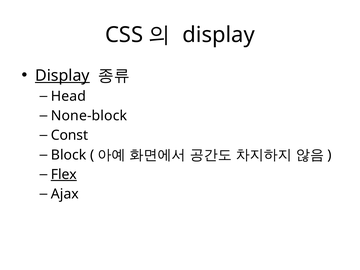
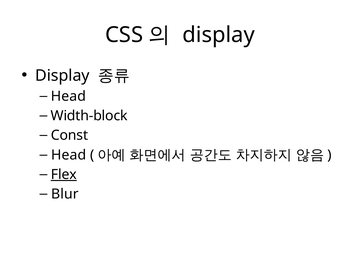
Display underline: present -> none (62, 76)
None-block: None-block -> Width-block (89, 116)
Block: Block -> Head (69, 155)
Ajax: Ajax -> Blur (65, 194)
